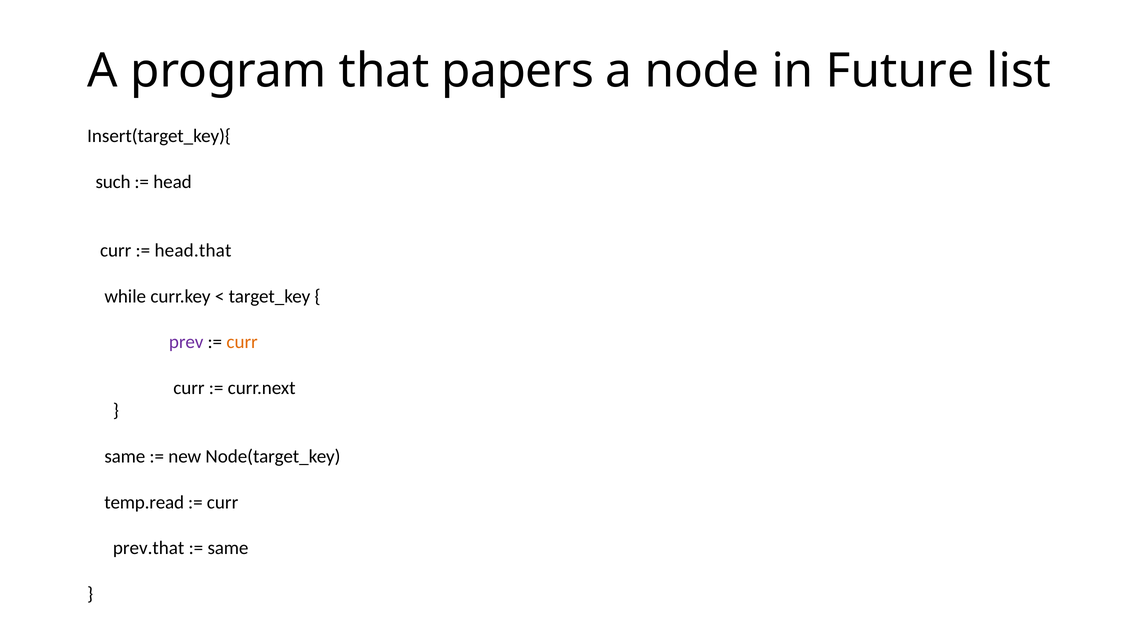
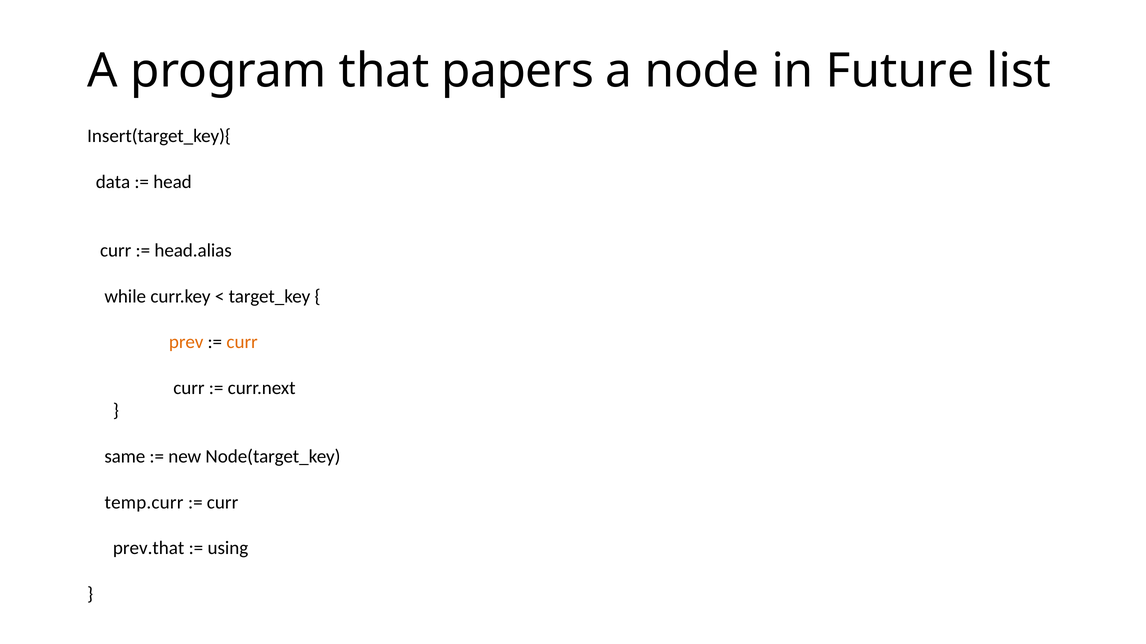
such: such -> data (113, 182)
head.that: head.that -> head.alias (193, 251)
prev colour: purple -> orange (186, 342)
temp.read: temp.read -> temp.curr (144, 503)
same: same -> using (228, 549)
